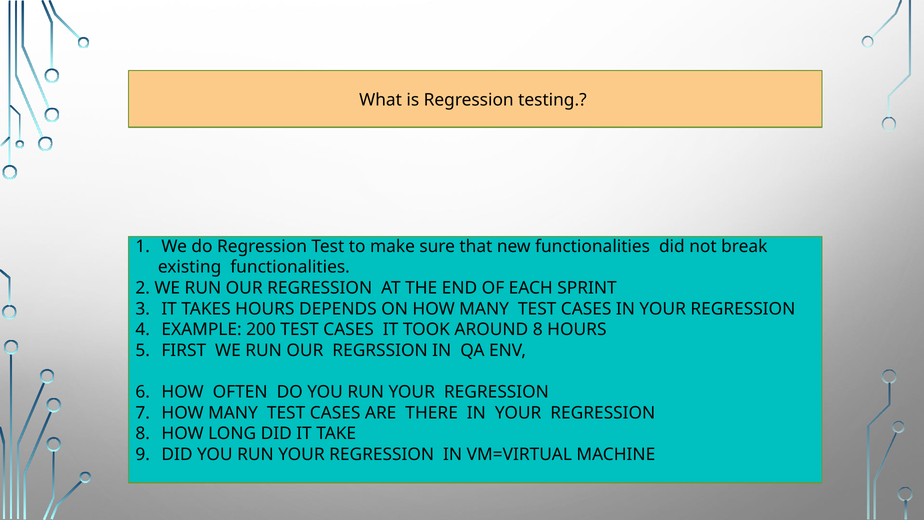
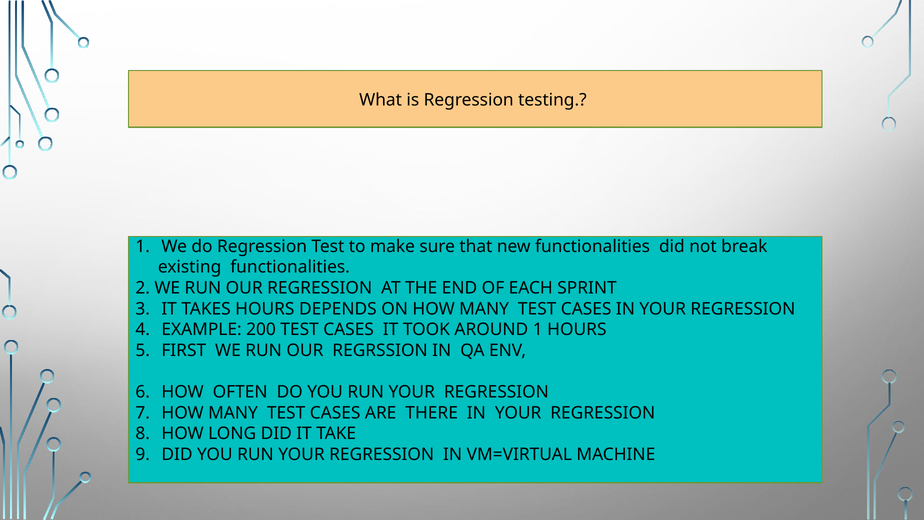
AROUND 8: 8 -> 1 (538, 329)
